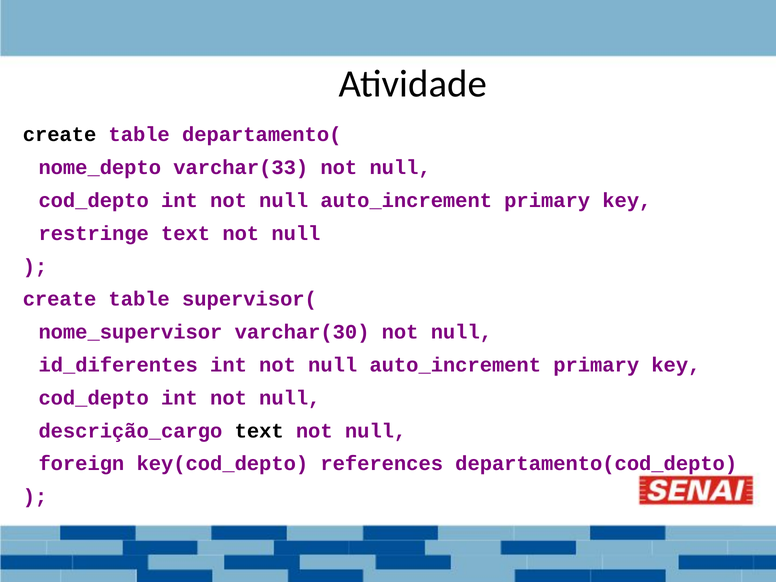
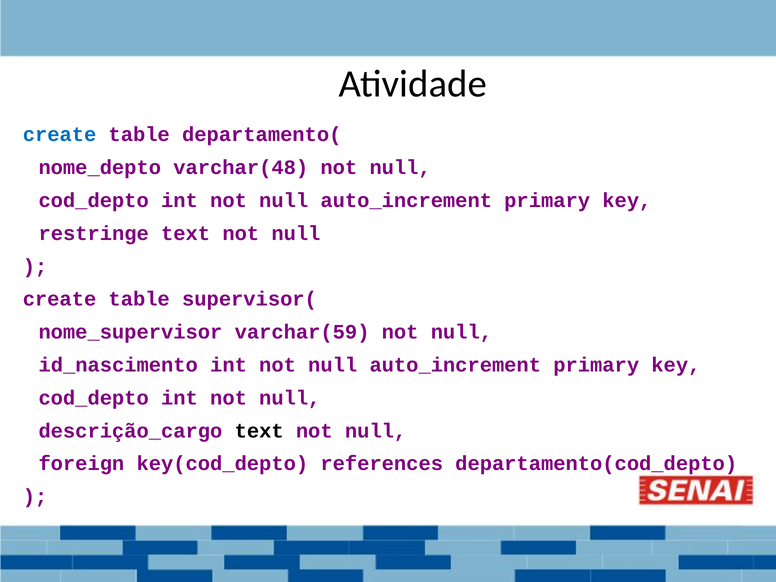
create colour: black -> blue (60, 135)
varchar(33: varchar(33 -> varchar(48 (241, 168)
varchar(30: varchar(30 -> varchar(59 (302, 332)
id_diferentes: id_diferentes -> id_nascimento (118, 365)
